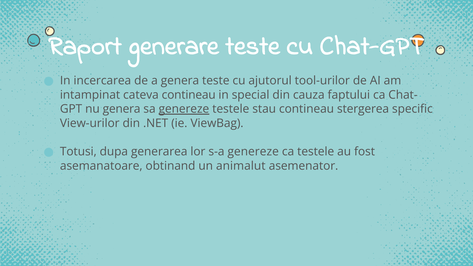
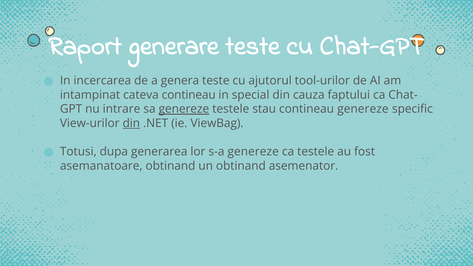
nu genera: genera -> intrare (122, 109)
contineau stergerea: stergerea -> genereze (363, 109)
din underline: none -> present (131, 123)
un animalut: animalut -> obtinand (241, 166)
